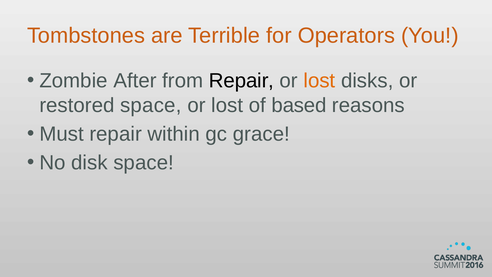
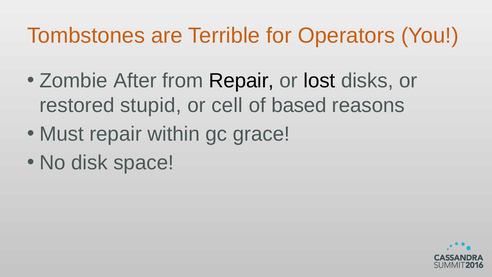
lost colour: orange -> black (319, 81)
restored space: space -> stupid (151, 105)
lost: lost -> cell (227, 105)
